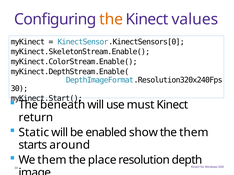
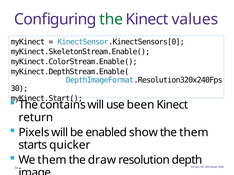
the colour: orange -> green (111, 19)
beneath: beneath -> contains (63, 105)
must: must -> been (141, 105)
Static: Static -> Pixels (34, 133)
around: around -> quicker (70, 145)
place: place -> draw (102, 160)
